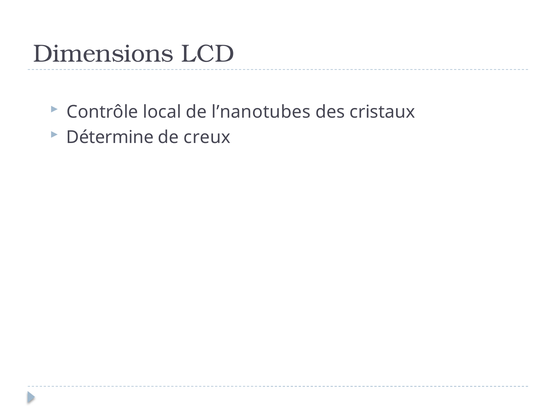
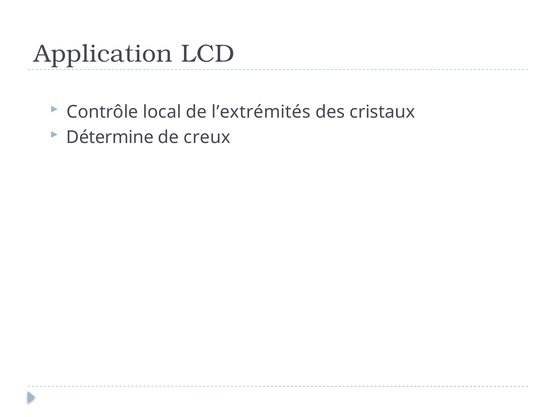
Dimensions: Dimensions -> Application (103, 54)
l’nanotubes: l’nanotubes -> l’extrémités (261, 112)
